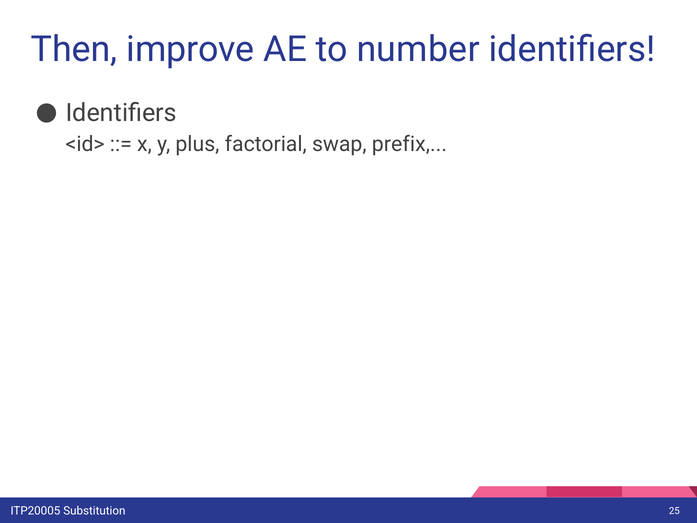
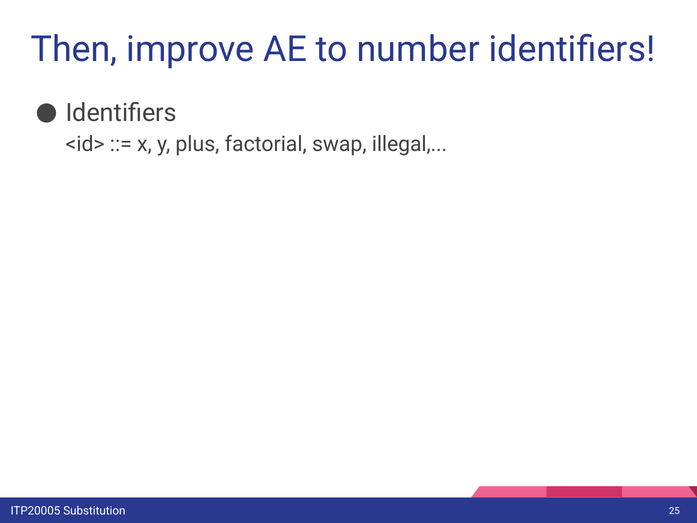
prefix: prefix -> illegal (410, 144)
